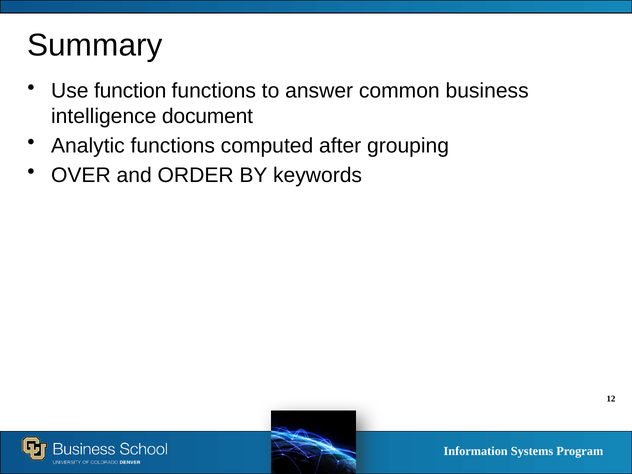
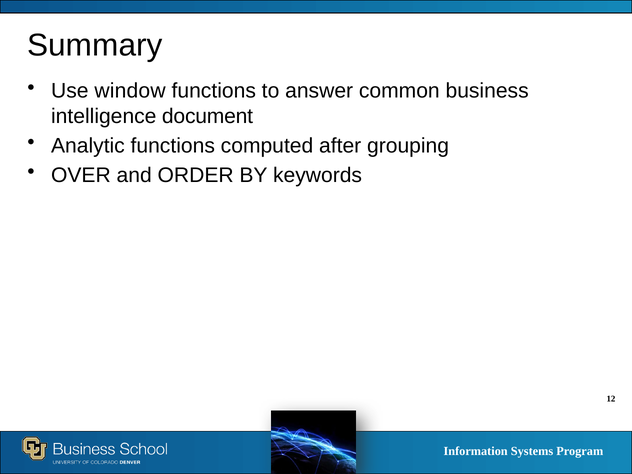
function: function -> window (130, 91)
